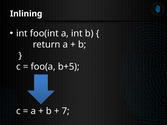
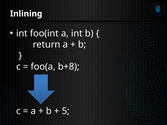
b+5: b+5 -> b+8 (69, 67)
7: 7 -> 5 (66, 111)
